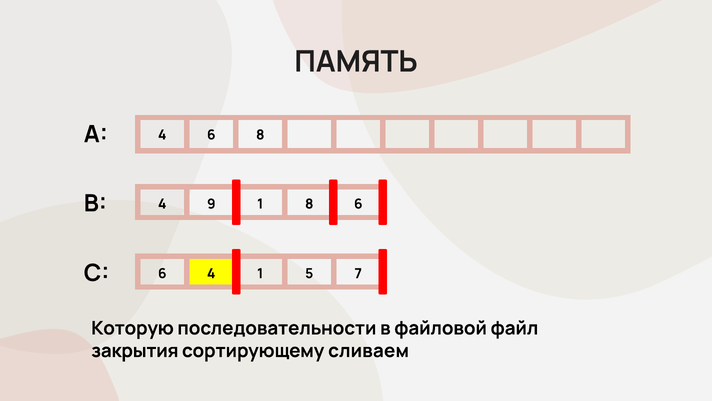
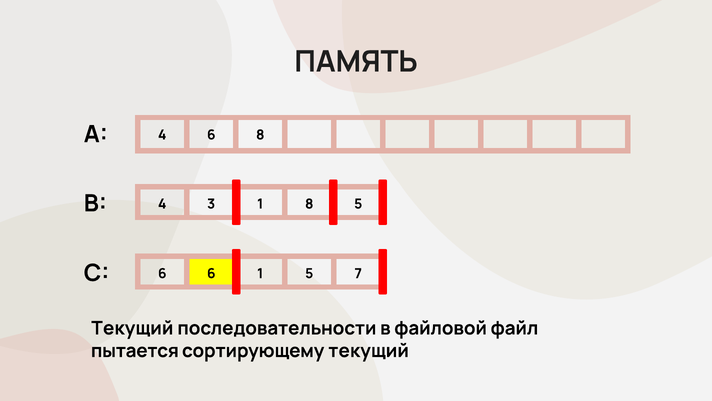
9: 9 -> 3 (211, 204)
8 6: 6 -> 5 (358, 204)
6 4: 4 -> 6 (211, 273)
Которую: Которую -> Текущий (132, 328)
закрытия: закрытия -> пытается (135, 350)
сортирующему сливаем: сливаем -> текущий (369, 350)
